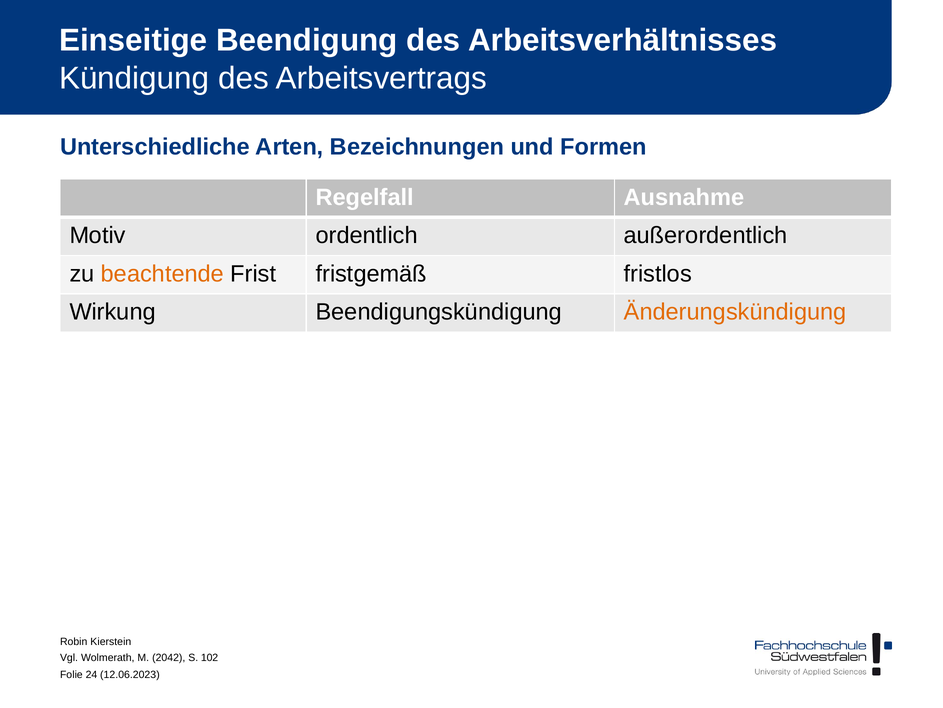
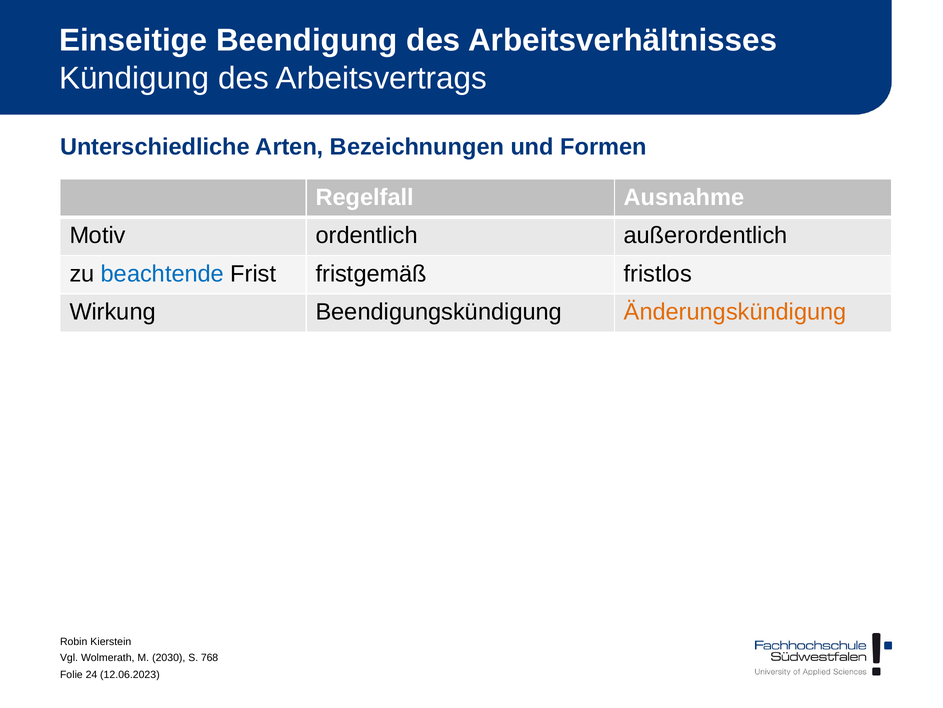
beachtende colour: orange -> blue (162, 274)
2042: 2042 -> 2030 (169, 657)
102: 102 -> 768 (210, 657)
